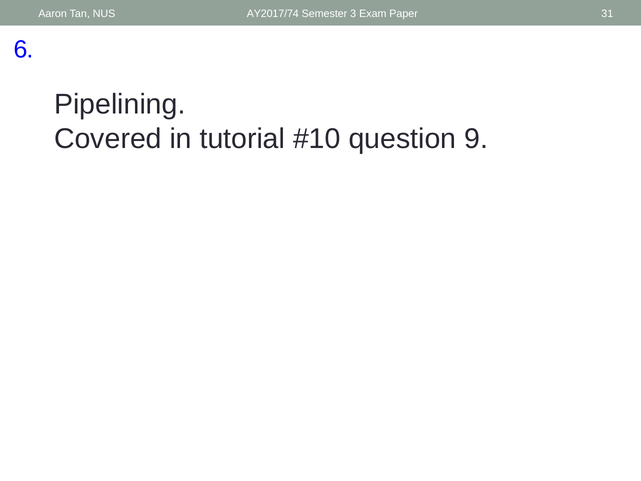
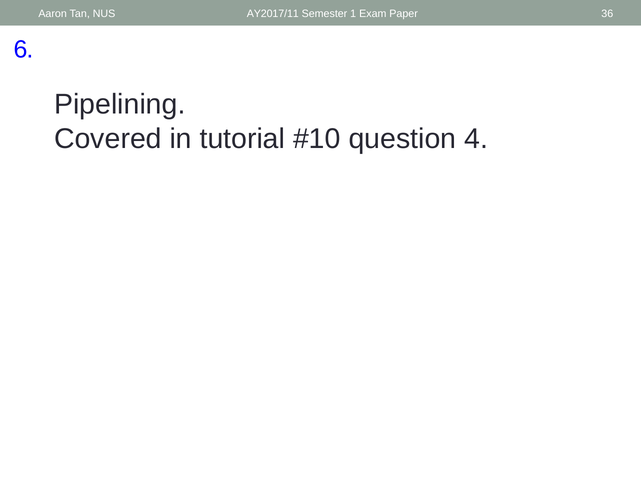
AY2017/74: AY2017/74 -> AY2017/11 (273, 14)
3: 3 -> 1 (353, 14)
31: 31 -> 36 (607, 14)
9: 9 -> 4 (476, 139)
